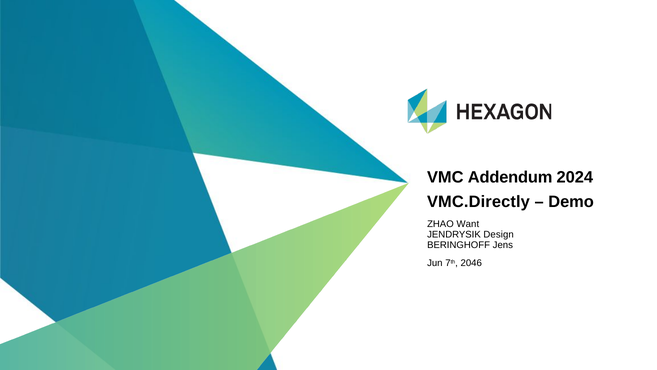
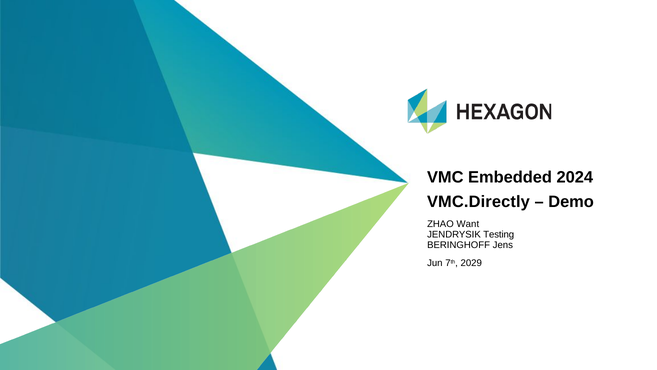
Addendum: Addendum -> Embedded (510, 177)
Design: Design -> Testing (499, 234)
2046: 2046 -> 2029 (471, 263)
